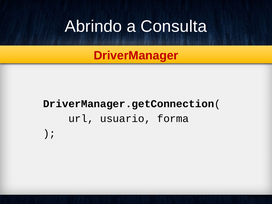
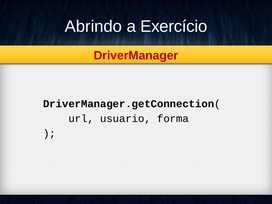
Consulta: Consulta -> Exercício (174, 26)
